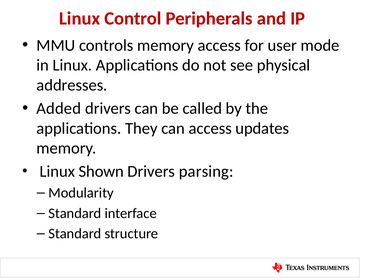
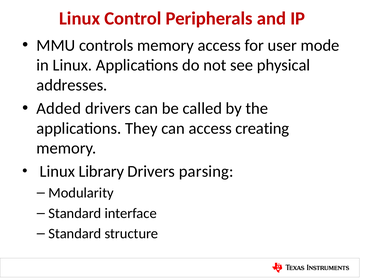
updates: updates -> creating (262, 128)
Shown: Shown -> Library (101, 171)
